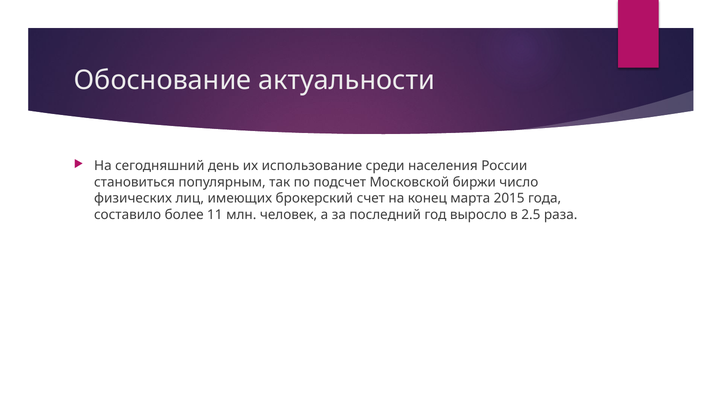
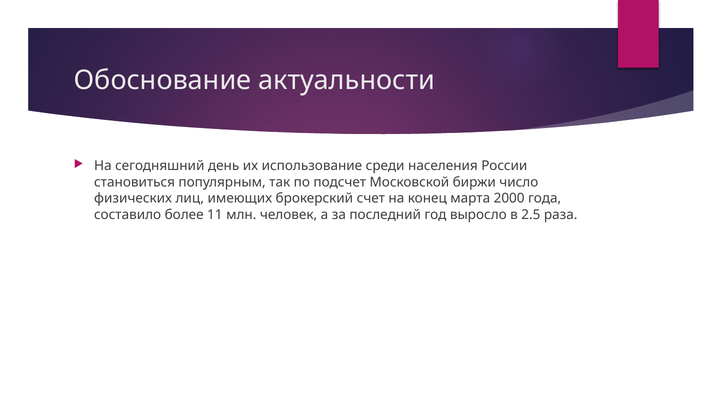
2015: 2015 -> 2000 (509, 198)
